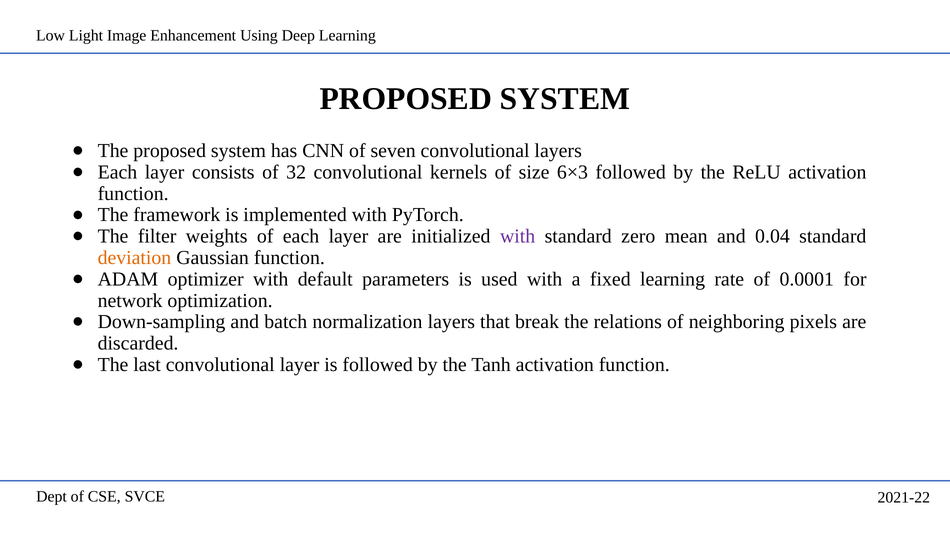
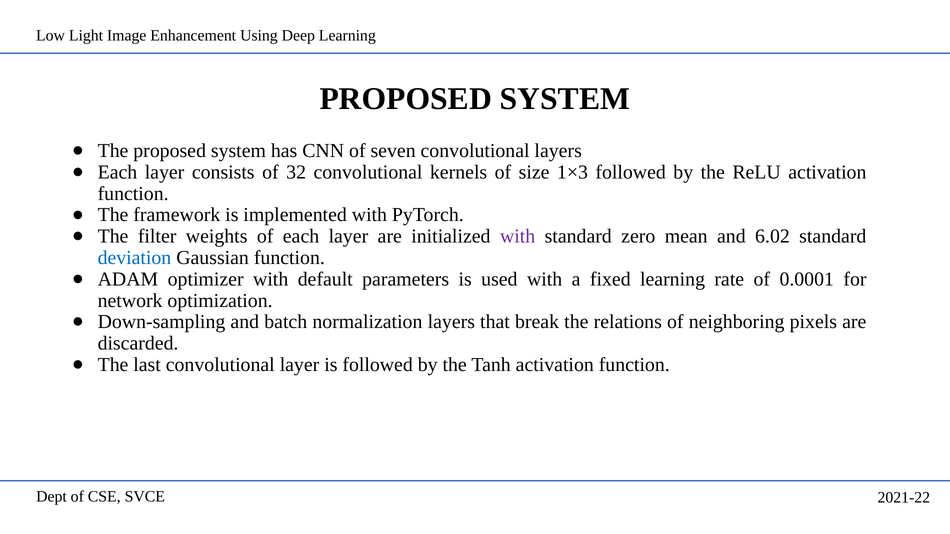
6×3: 6×3 -> 1×3 (572, 172)
0.04: 0.04 -> 6.02 (772, 236)
deviation colour: orange -> blue (134, 258)
